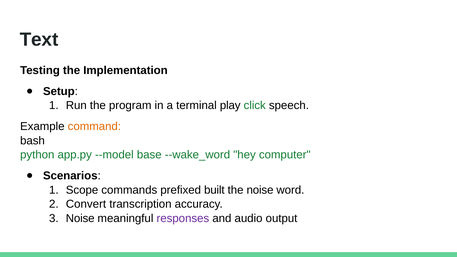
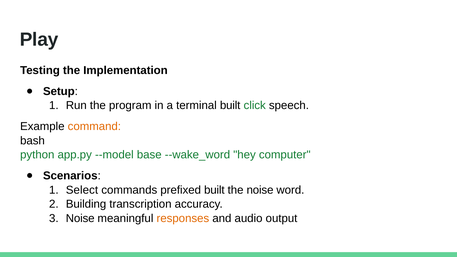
Text: Text -> Play (39, 40)
terminal play: play -> built (230, 105)
Scope: Scope -> Select (82, 190)
Convert: Convert -> Building (86, 204)
responses colour: purple -> orange (183, 218)
